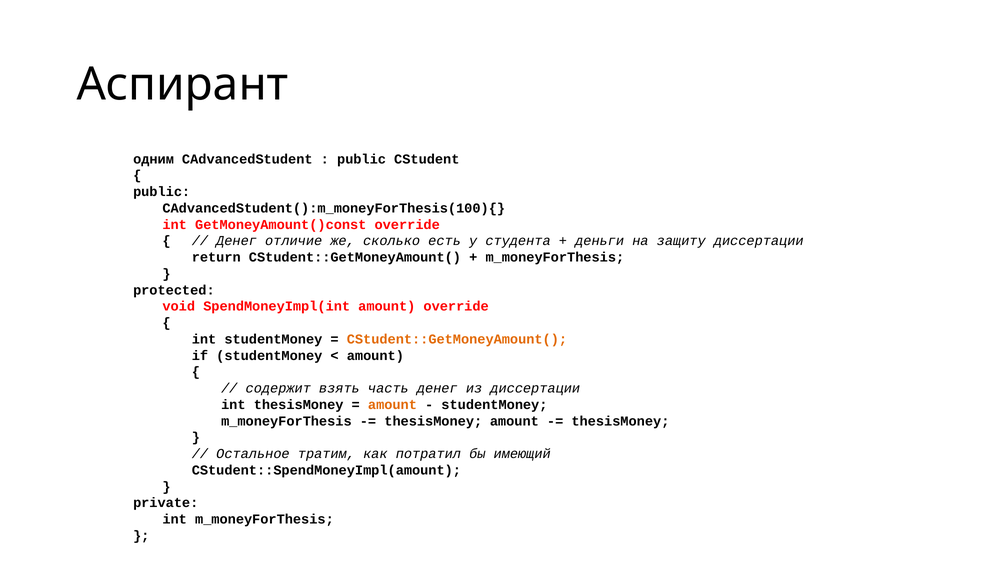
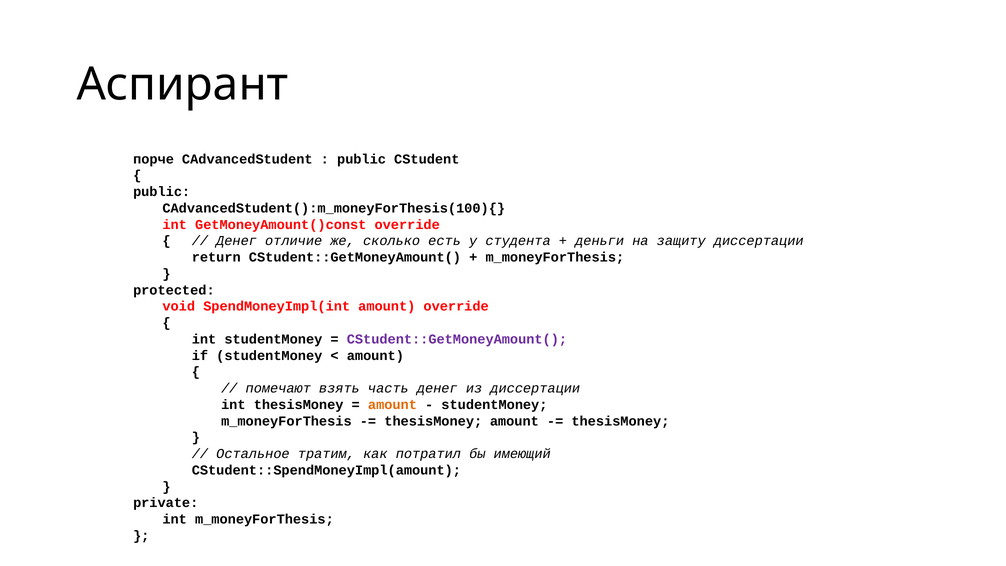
одним: одним -> порче (154, 159)
CStudent::GetMoneyAmount( colour: orange -> purple (457, 339)
содержит: содержит -> помечают (278, 388)
